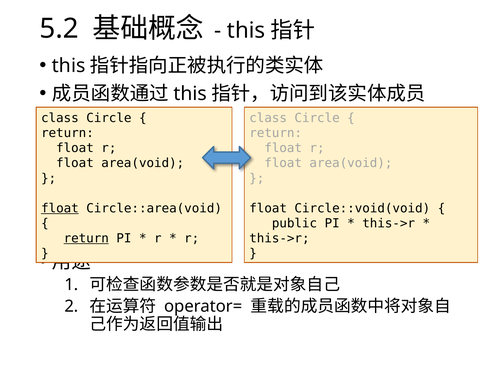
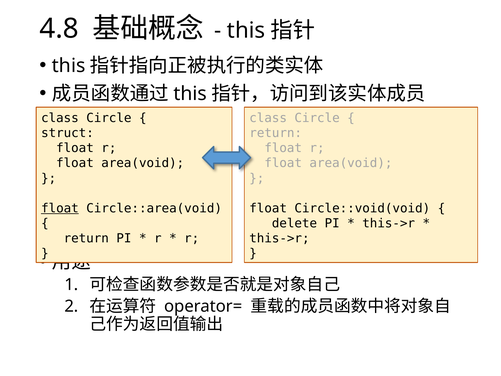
5.2: 5.2 -> 4.8 (59, 29)
return: return -> struct (67, 133)
public: public -> delete (294, 223)
return underline: present -> none (86, 238)
